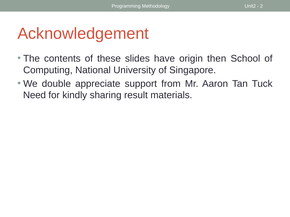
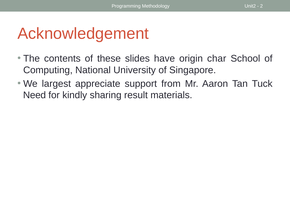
then: then -> char (217, 59)
double: double -> largest (56, 84)
